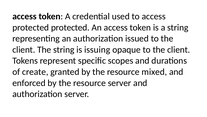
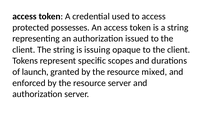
protected protected: protected -> possesses (70, 27)
create: create -> launch (35, 72)
